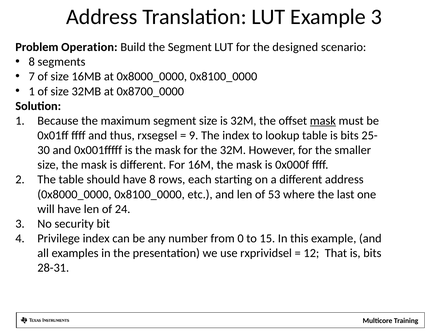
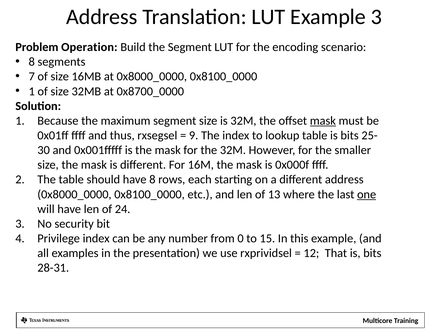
designed: designed -> encoding (295, 47)
53: 53 -> 13 (274, 194)
one underline: none -> present (367, 194)
